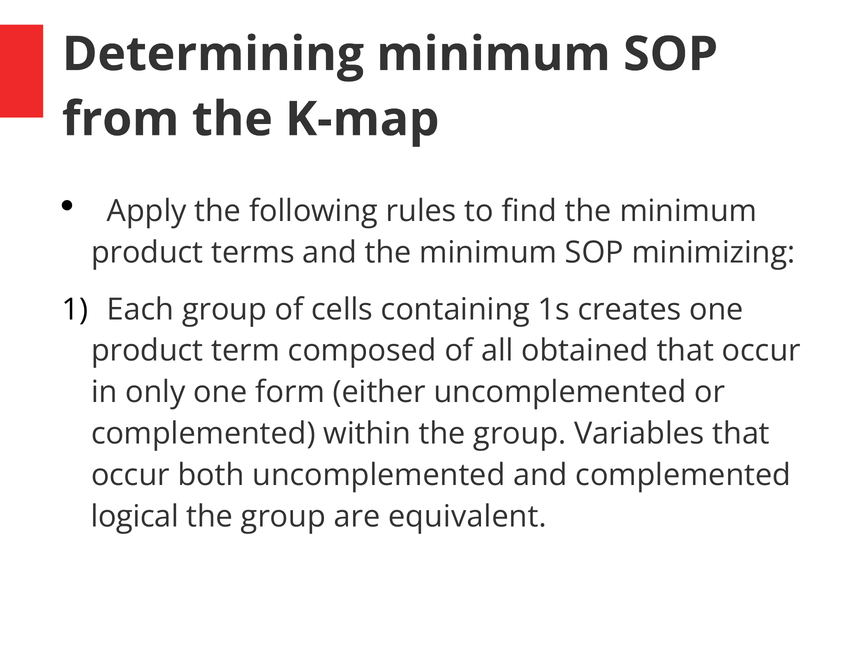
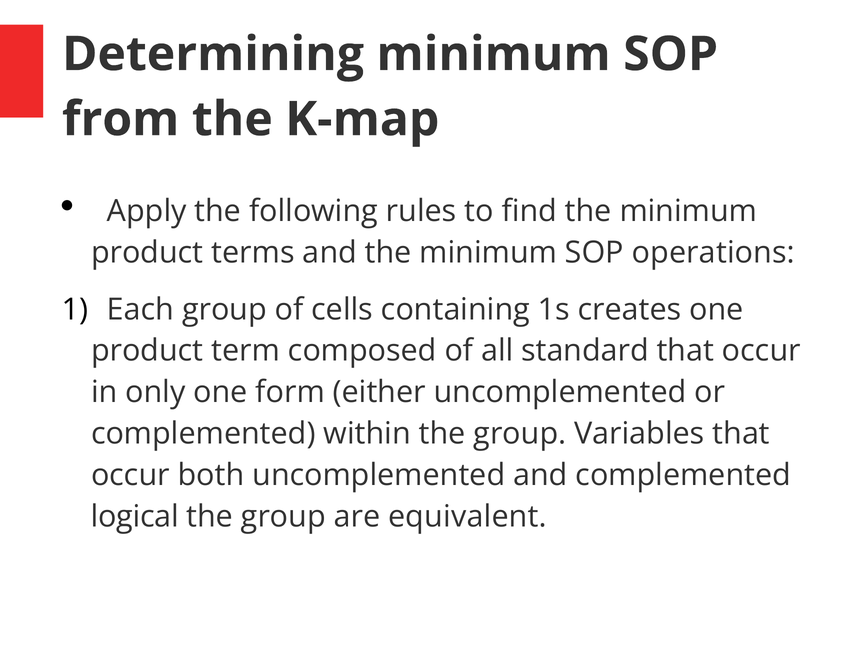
minimizing: minimizing -> operations (713, 253)
obtained: obtained -> standard (585, 351)
